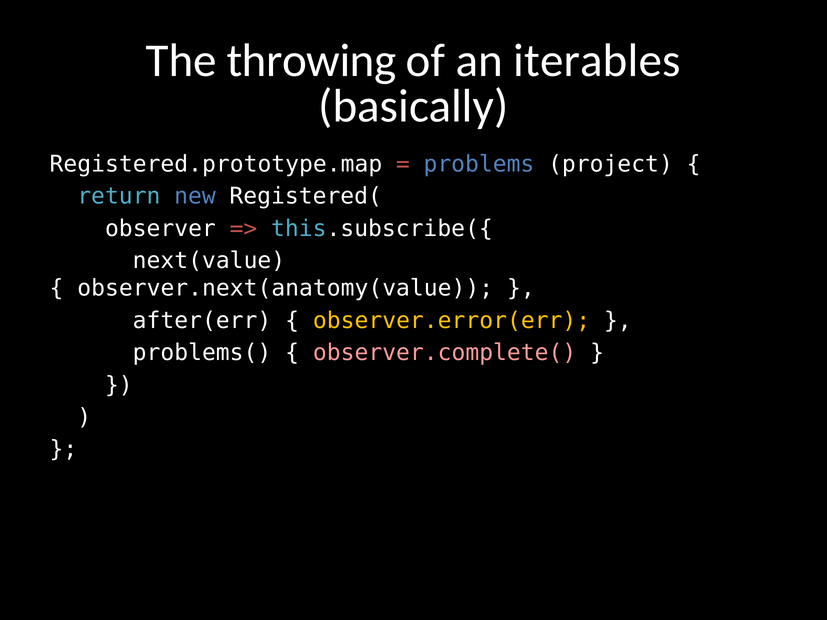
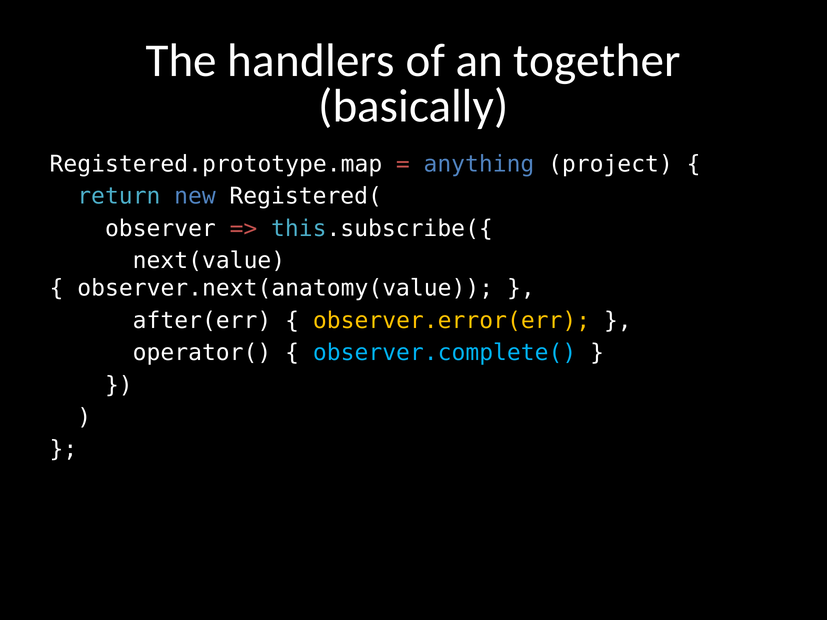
throwing: throwing -> handlers (311, 61)
iterables: iterables -> together (597, 61)
problems: problems -> anything (479, 164)
problems(: problems( -> operator( (202, 353)
observer.complete( colour: pink -> light blue (445, 353)
